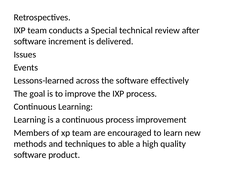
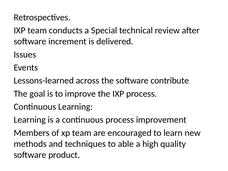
effectively: effectively -> contribute (170, 81)
